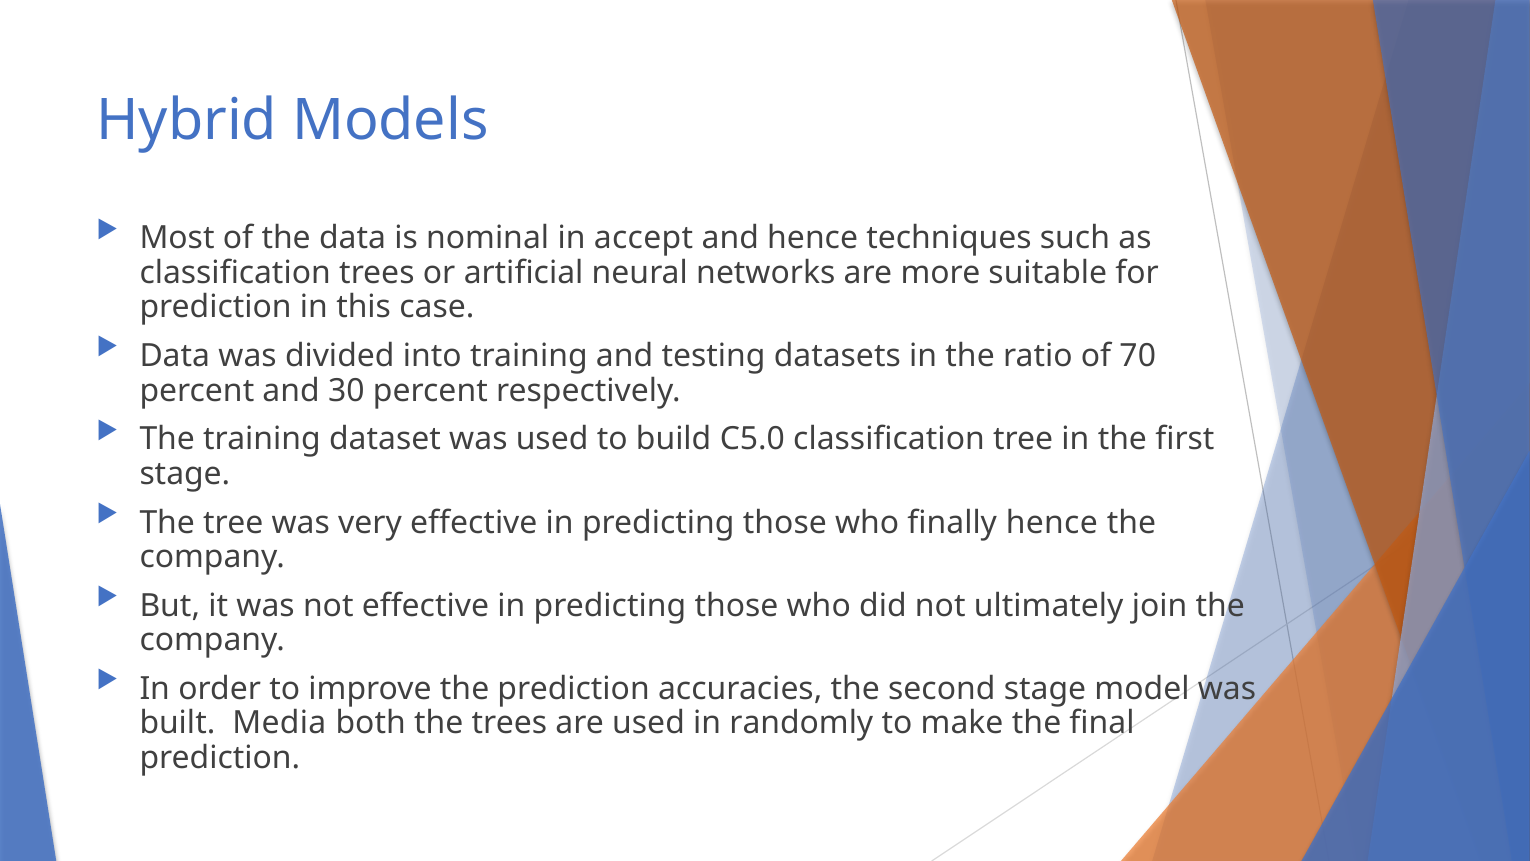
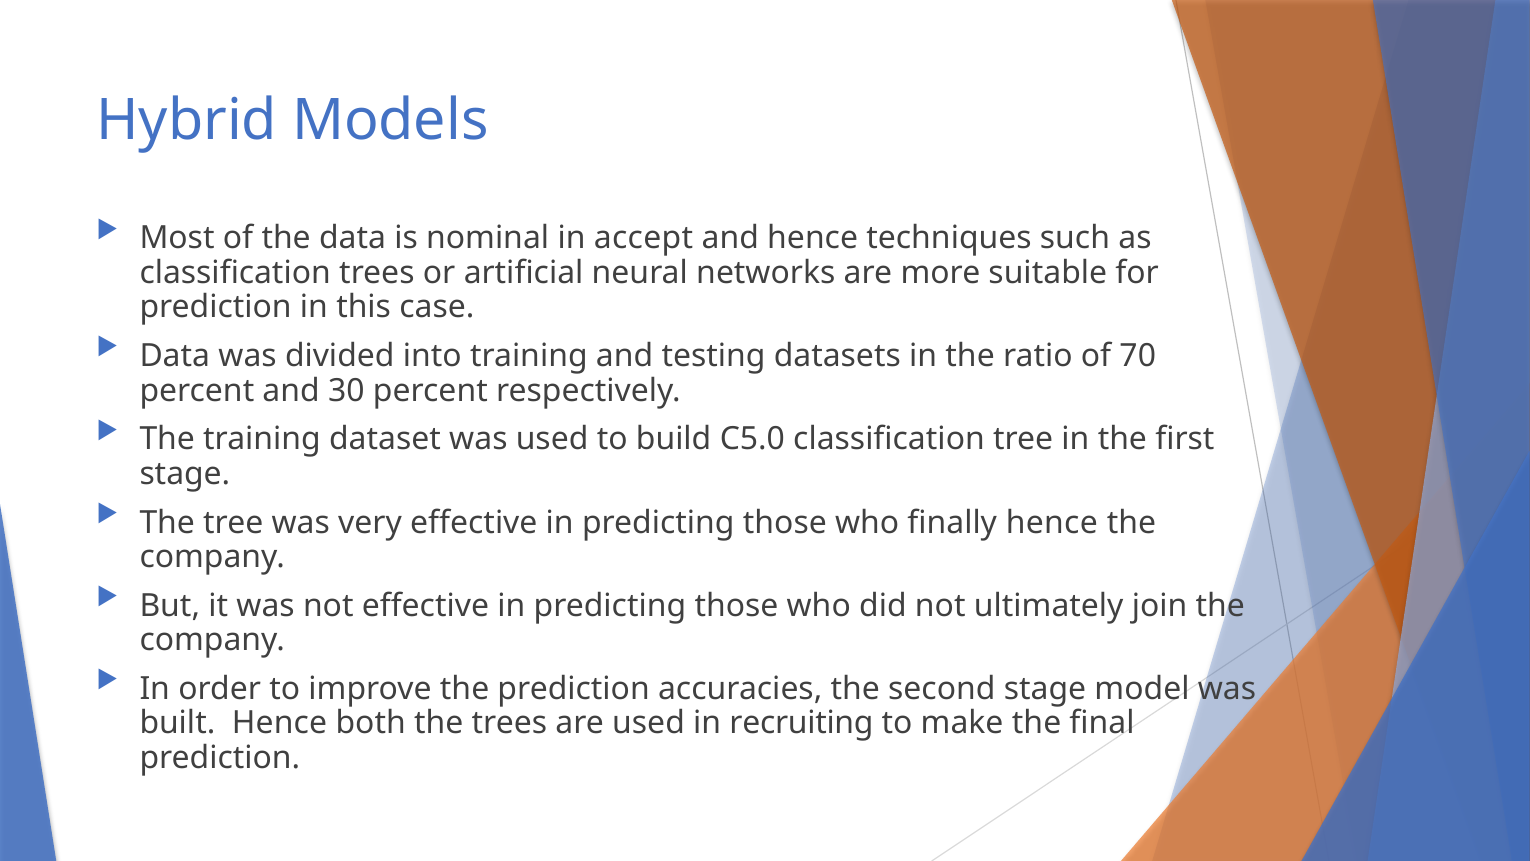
built Media: Media -> Hence (279, 723)
randomly: randomly -> recruiting (801, 723)
